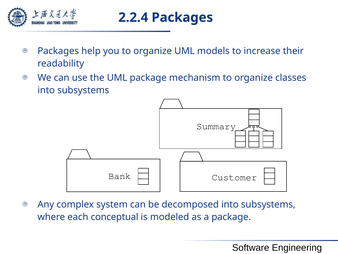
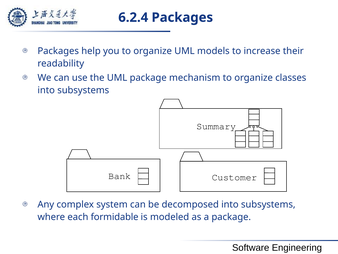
2.2.4: 2.2.4 -> 6.2.4 (133, 17)
conceptual: conceptual -> formidable (115, 217)
